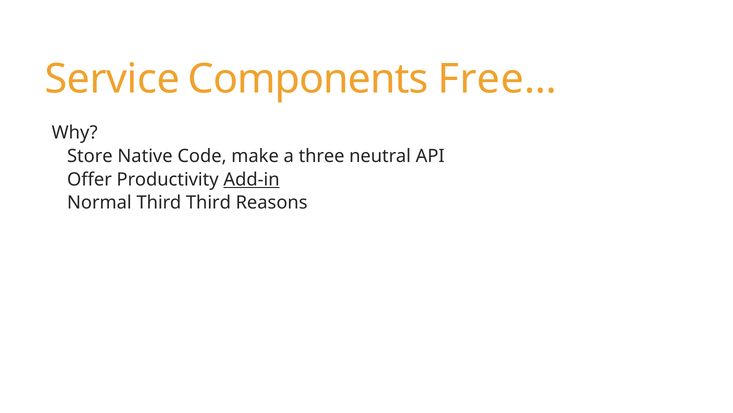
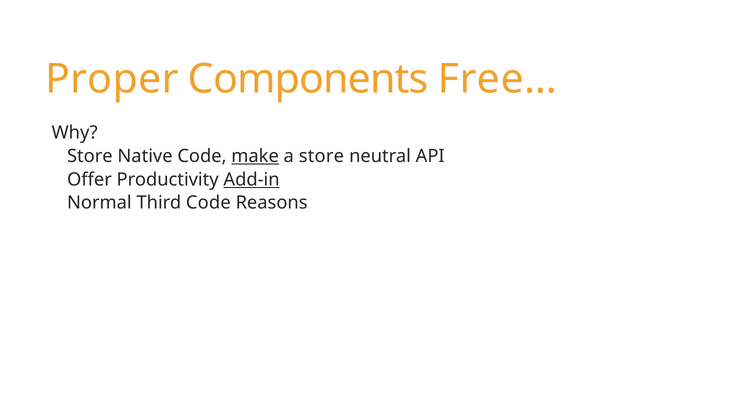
Service: Service -> Proper (112, 79)
make underline: none -> present (255, 156)
a three: three -> store (321, 156)
Third Third: Third -> Code (208, 202)
